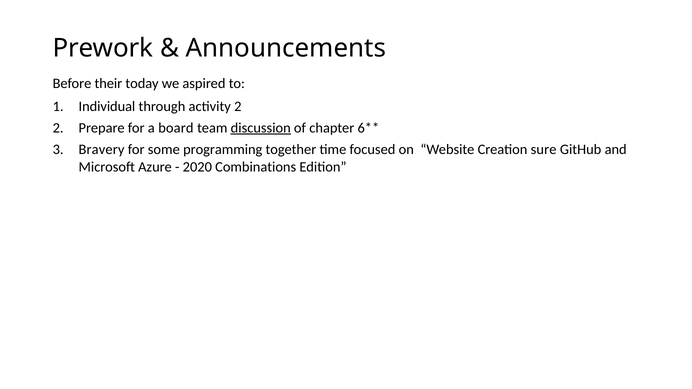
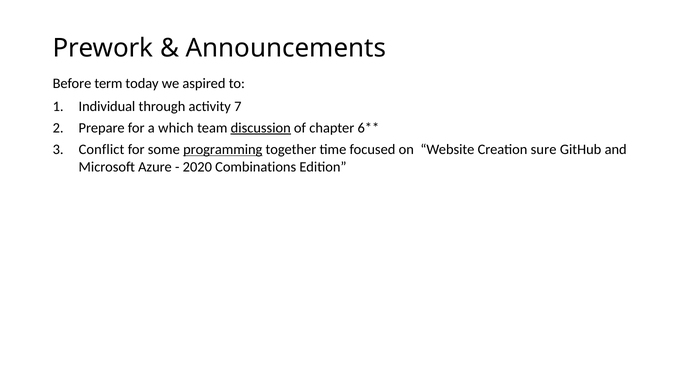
their: their -> term (108, 83)
activity 2: 2 -> 7 (238, 106)
board: board -> which (176, 128)
Bravery: Bravery -> Conflict (102, 150)
programming underline: none -> present (223, 150)
